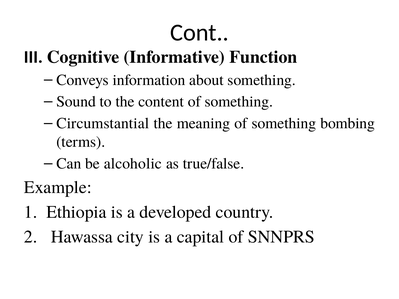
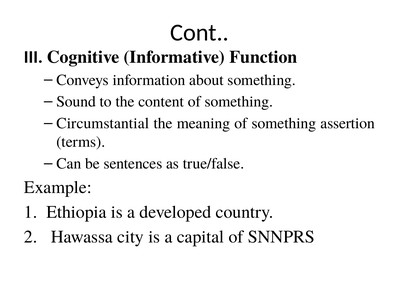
bombing: bombing -> assertion (348, 123)
alcoholic: alcoholic -> sentences (133, 164)
